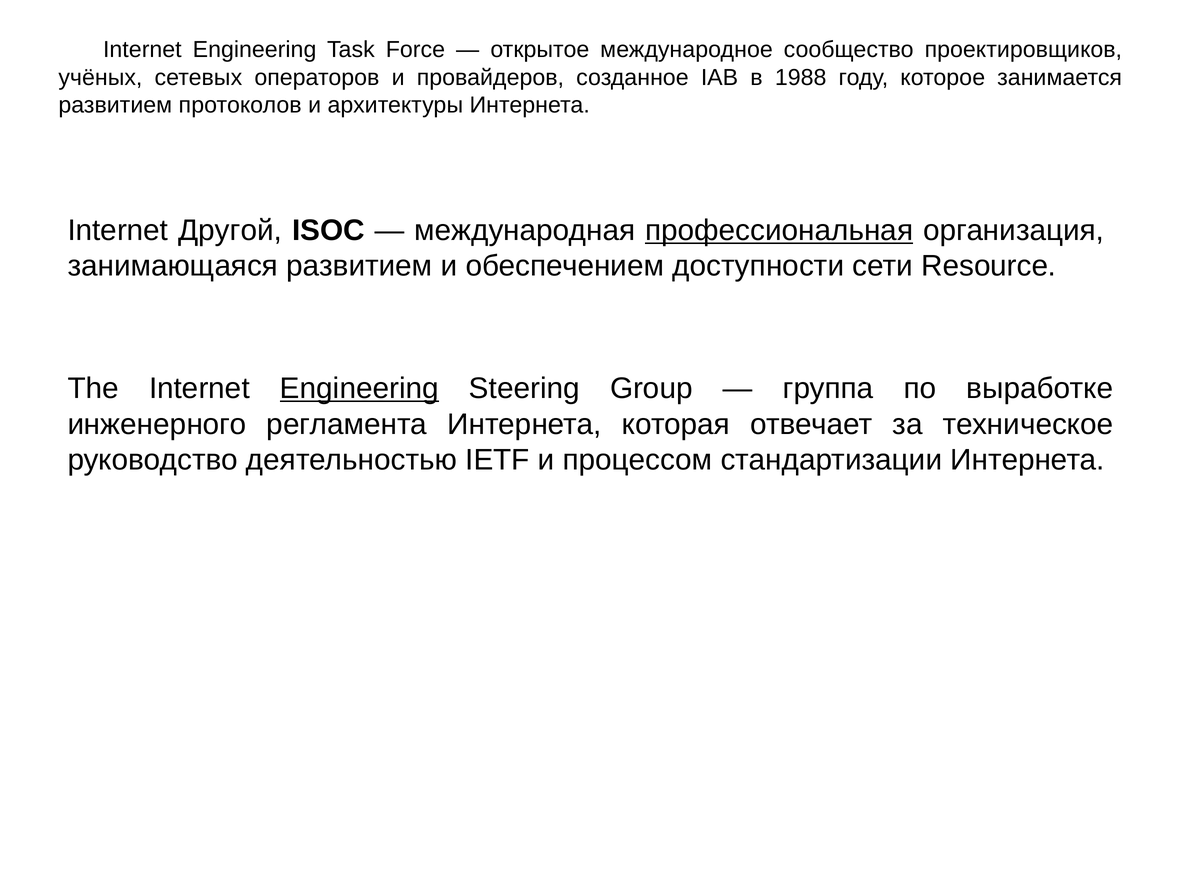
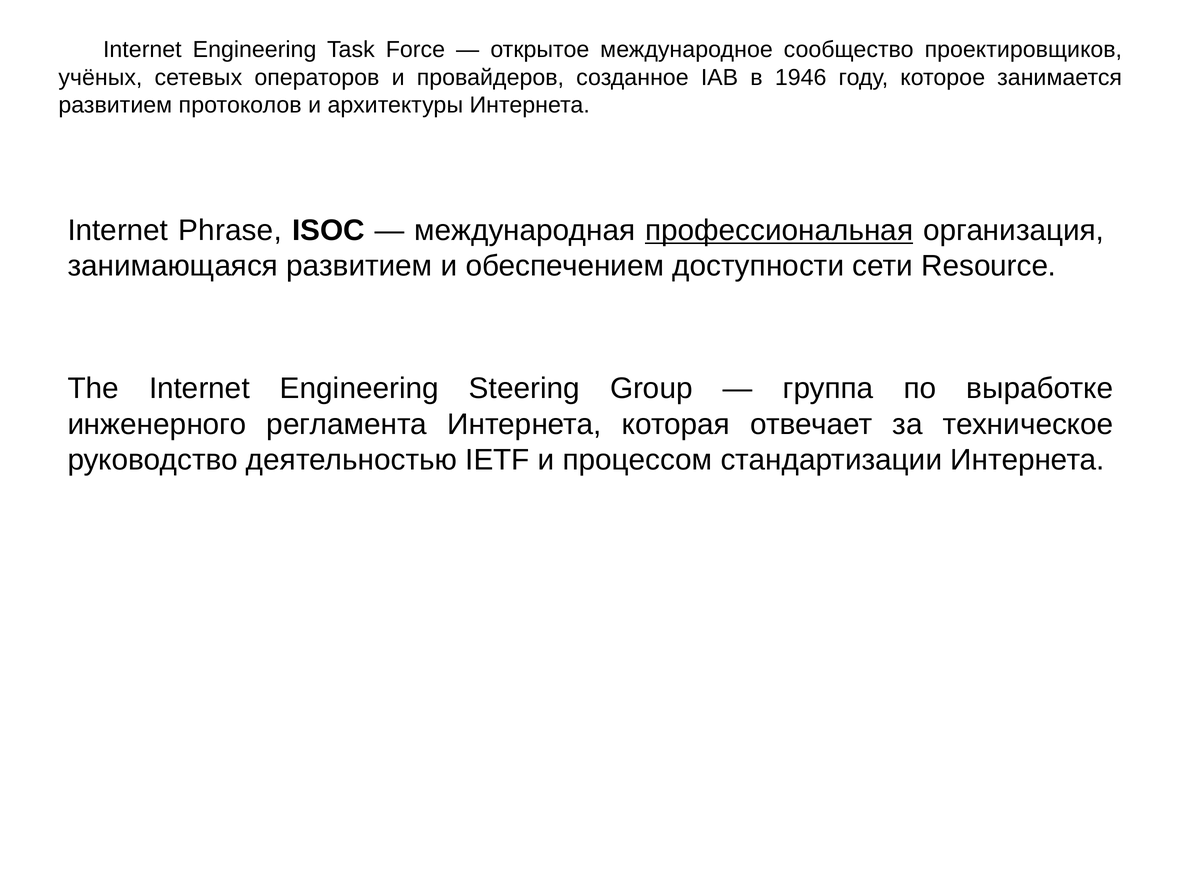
1988: 1988 -> 1946 (801, 78)
Другой: Другой -> Phrase (230, 230)
Engineering underline: present -> none (359, 389)
